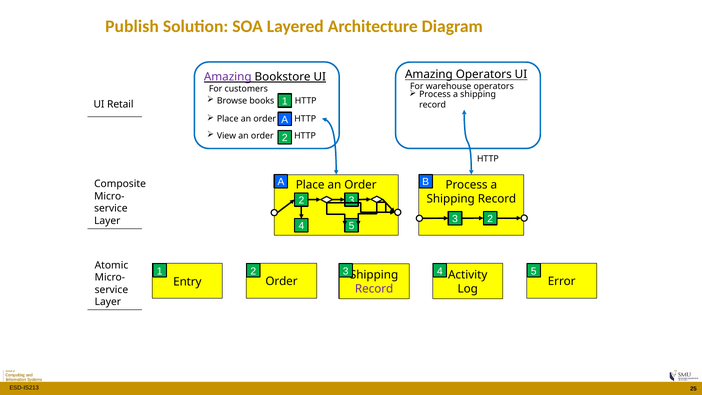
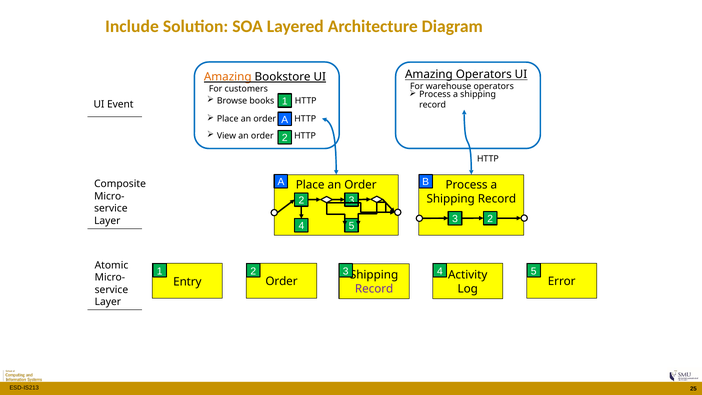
Publish: Publish -> Include (132, 27)
Amazing colour: purple -> orange (228, 77)
Retail: Retail -> Event (120, 105)
